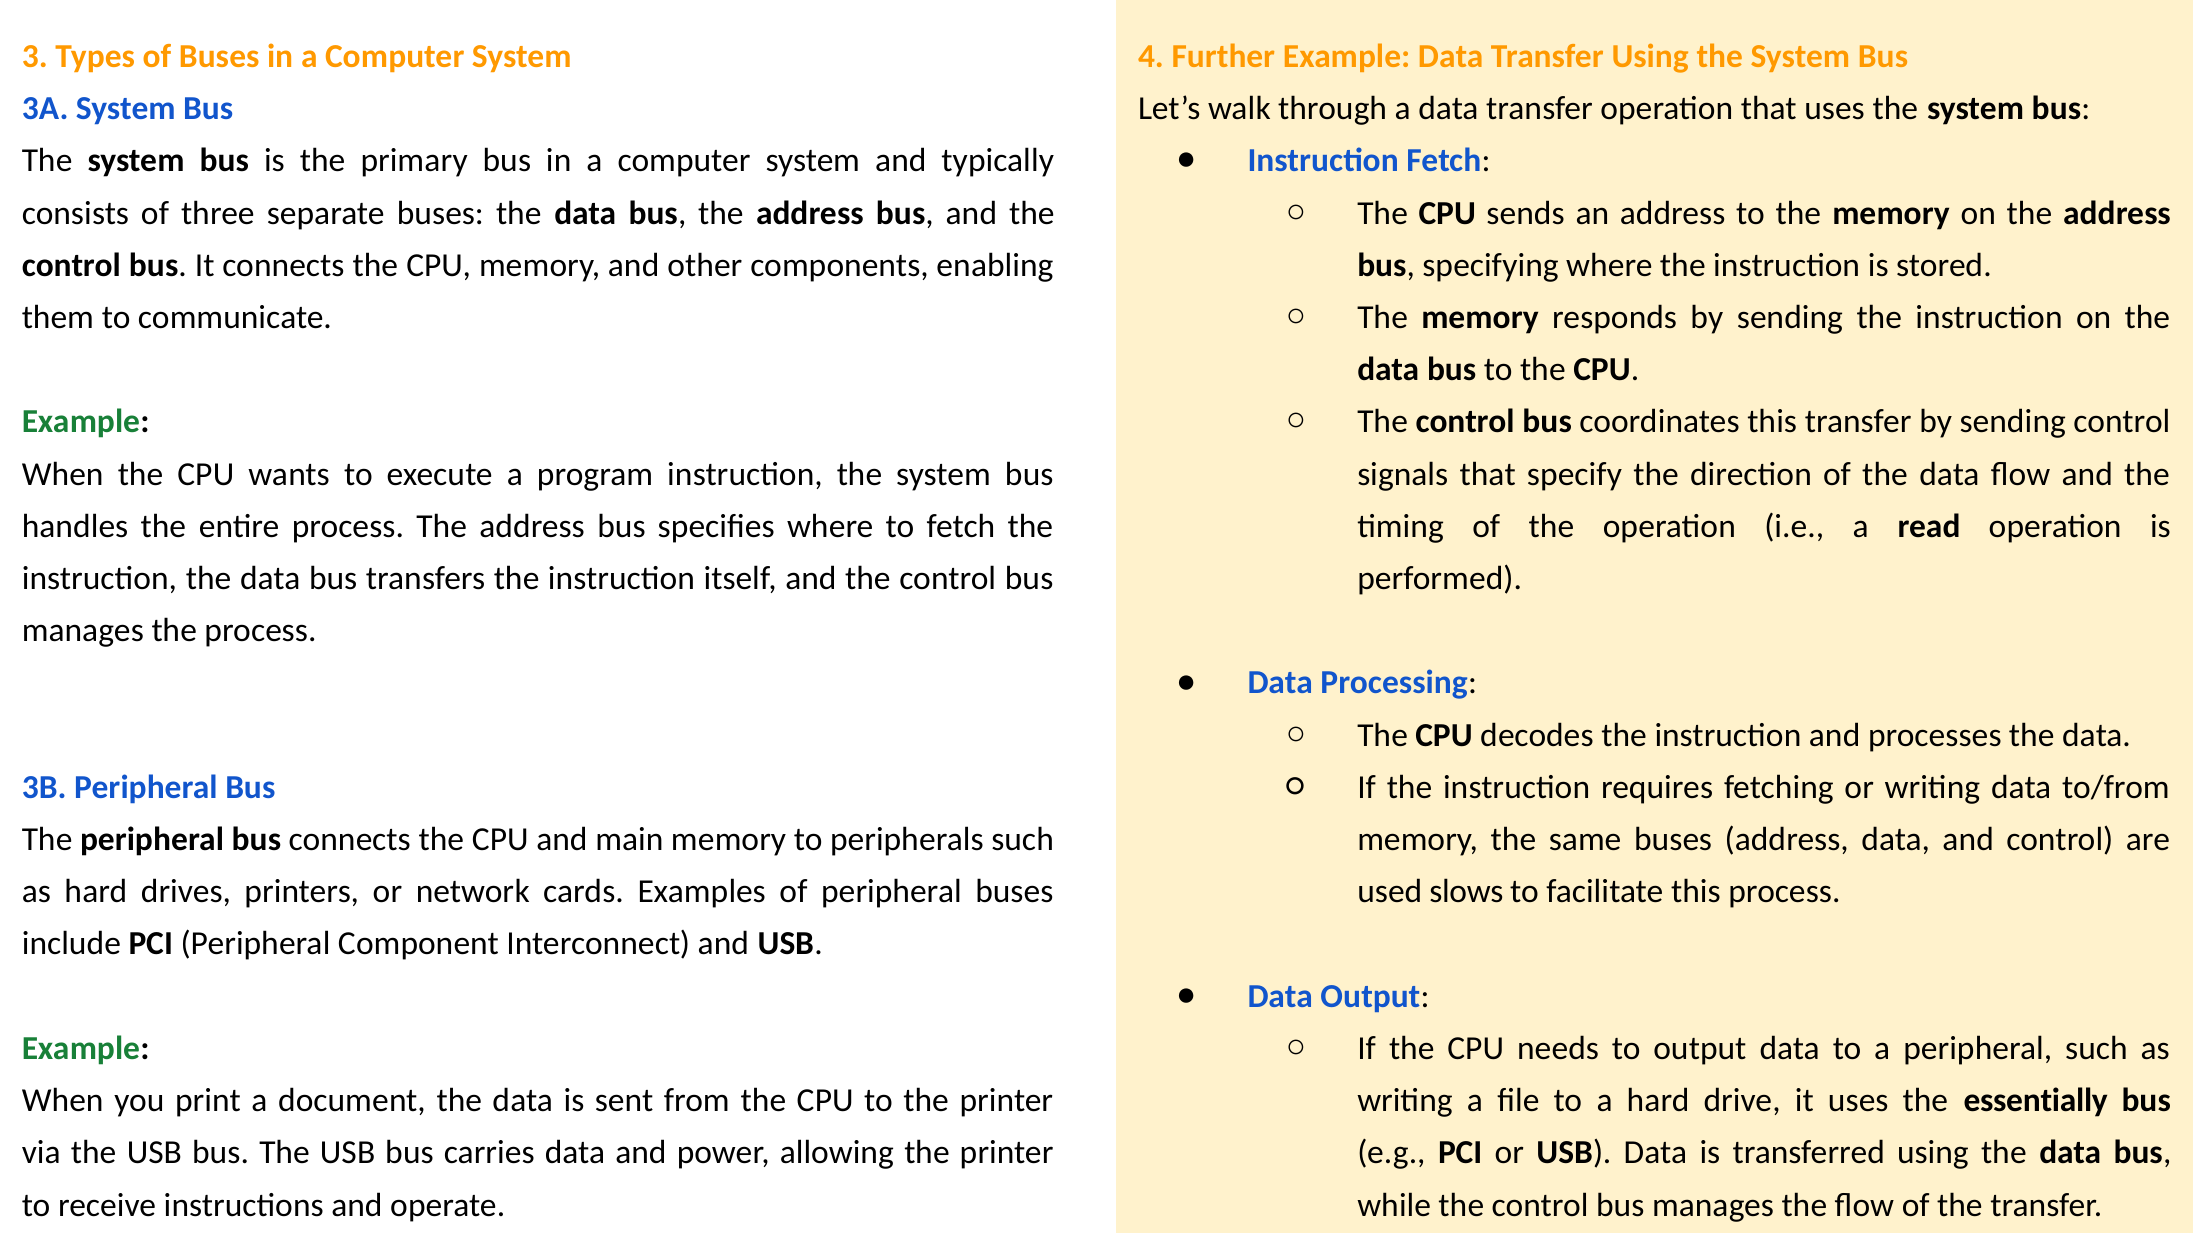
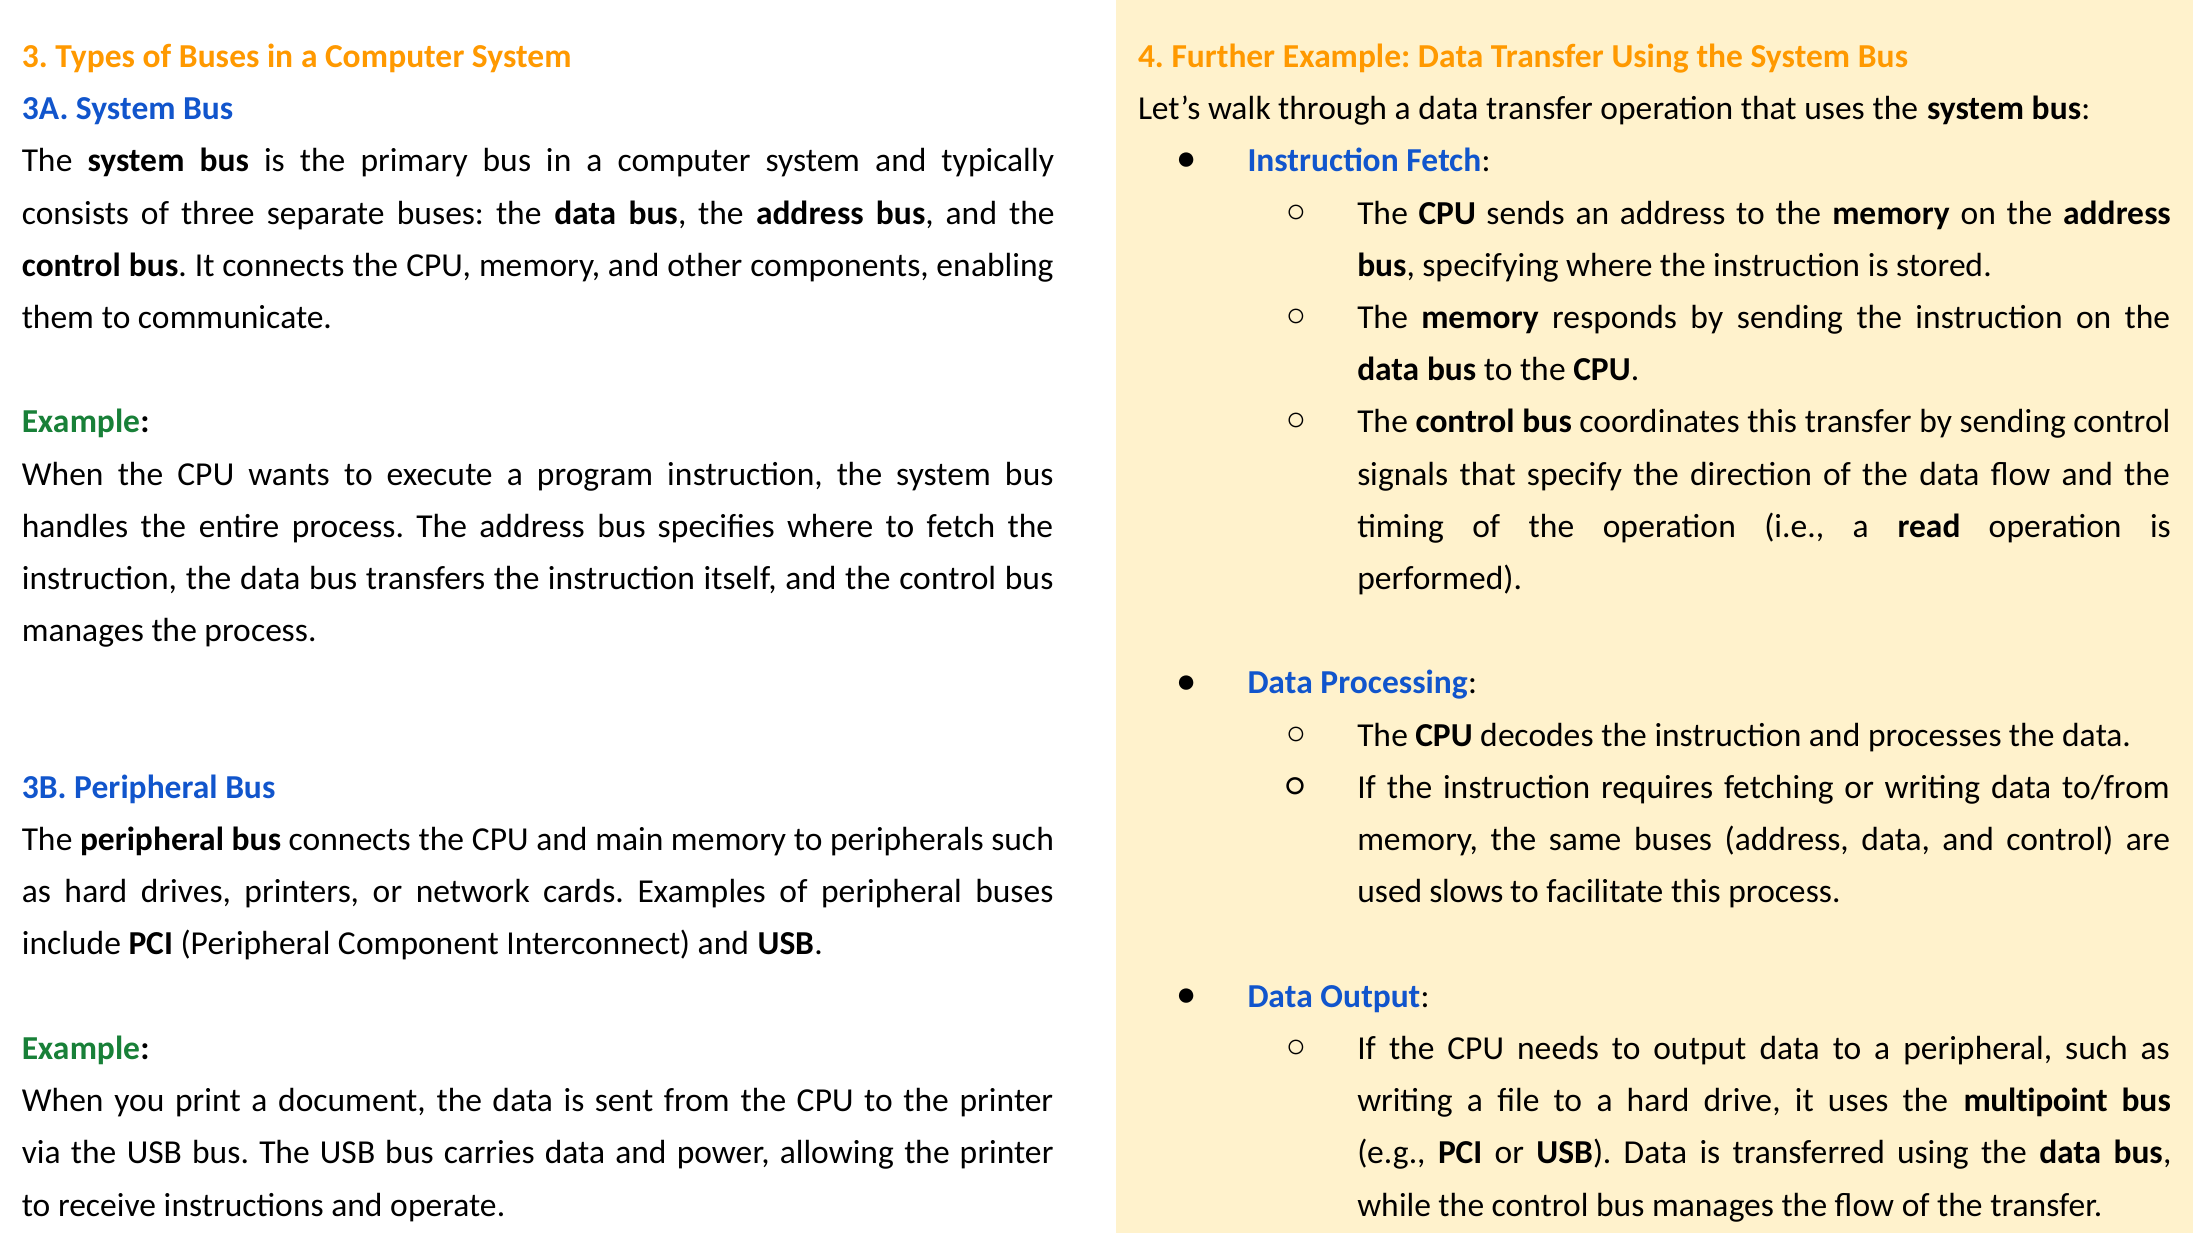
essentially: essentially -> multipoint (2036, 1101)
